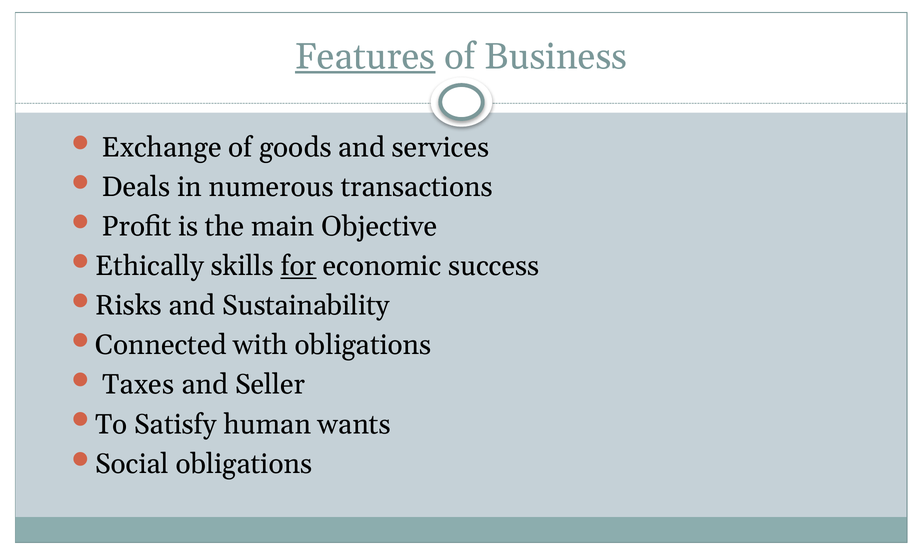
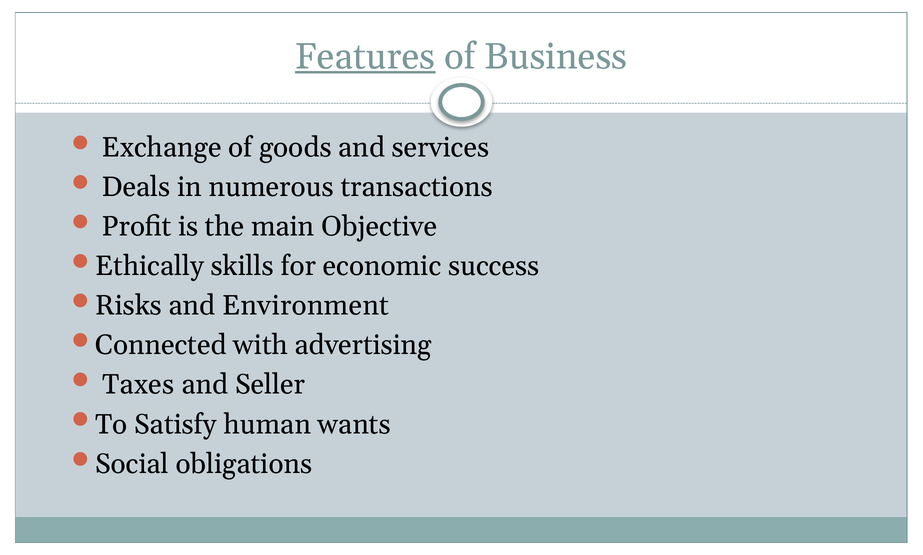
for underline: present -> none (298, 266)
Sustainability: Sustainability -> Environment (306, 306)
with obligations: obligations -> advertising (363, 345)
